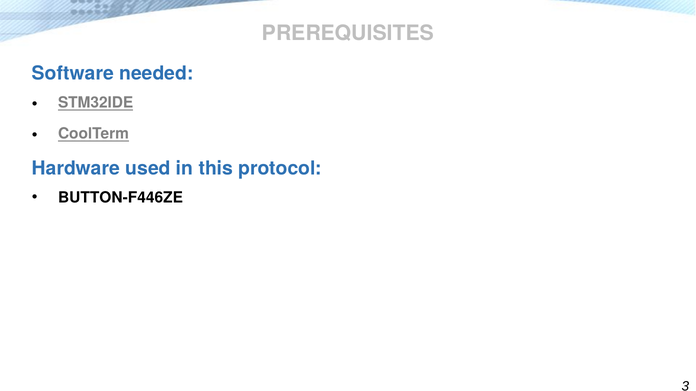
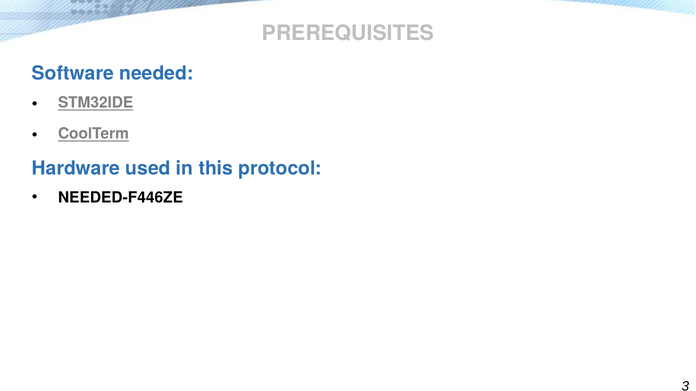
BUTTON-F446ZE: BUTTON-F446ZE -> NEEDED-F446ZE (120, 198)
